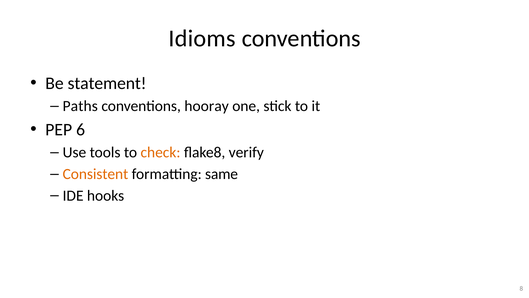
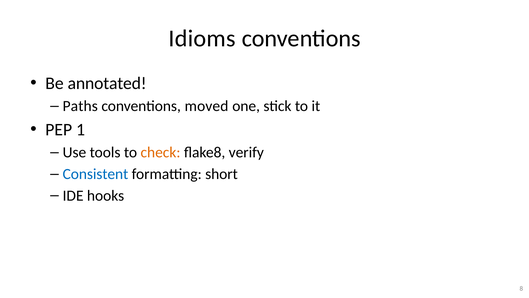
statement: statement -> annotated (107, 83)
hooray: hooray -> moved (207, 106)
6: 6 -> 1 (81, 130)
Consistent colour: orange -> blue (95, 174)
same: same -> short (221, 174)
